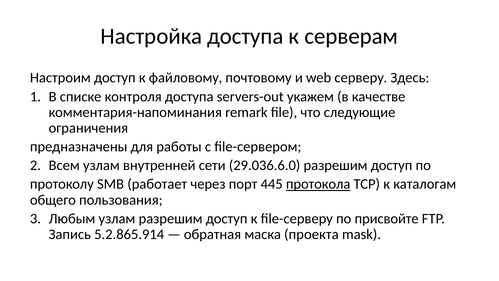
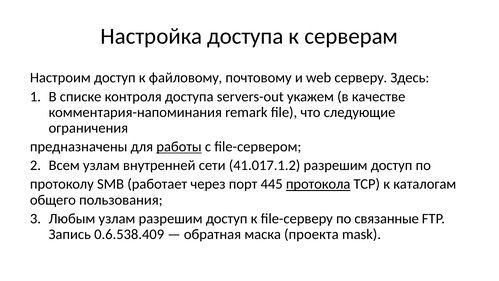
работы underline: none -> present (179, 147)
29.036.6.0: 29.036.6.0 -> 41.017.1.2 (265, 165)
присвойте: присвойте -> связанные (387, 218)
5.2.865.914: 5.2.865.914 -> 0.6.538.409 (129, 234)
